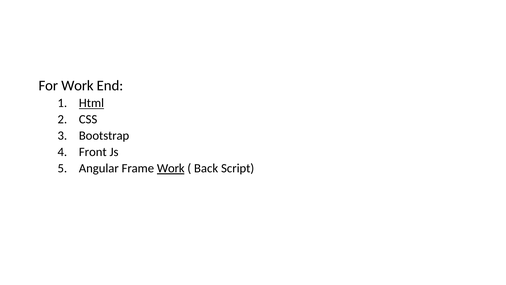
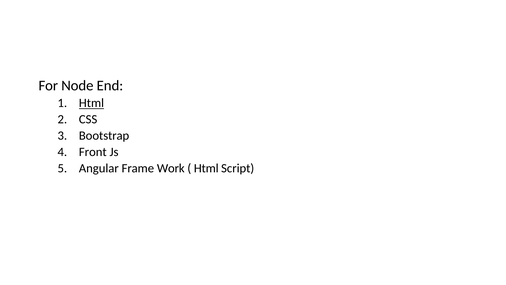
For Work: Work -> Node (77, 86)
Work underline: present -> none (171, 168)
Back: Back -> Html (206, 168)
